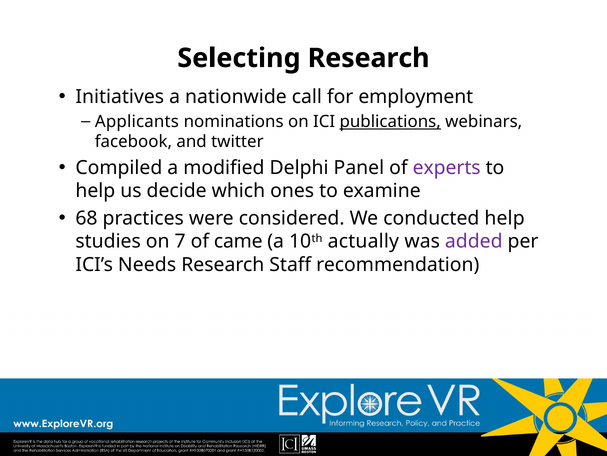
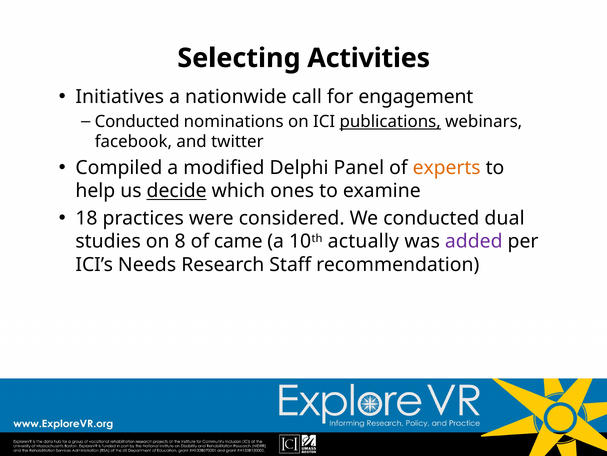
Selecting Research: Research -> Activities (369, 58)
employment: employment -> engagement (416, 96)
Applicants: Applicants -> Conducted (137, 121)
experts colour: purple -> orange (447, 167)
decide underline: none -> present (177, 191)
68: 68 -> 18 (87, 218)
conducted help: help -> dual (505, 218)
7: 7 -> 8 (180, 241)
